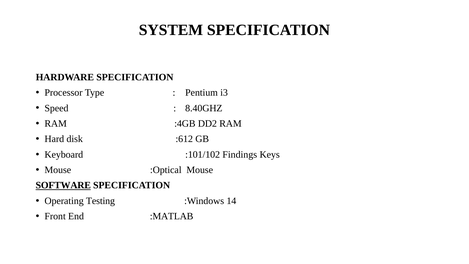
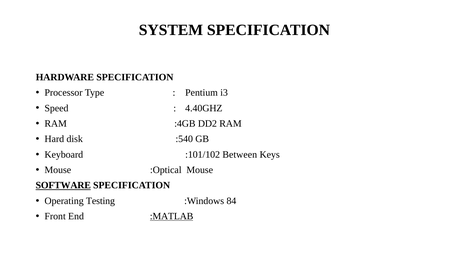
8.40GHZ: 8.40GHZ -> 4.40GHZ (204, 108)
:612: :612 -> :540 (184, 139)
Findings: Findings -> Between (240, 154)
14: 14 -> 84 (231, 201)
:MATLAB underline: none -> present (172, 216)
